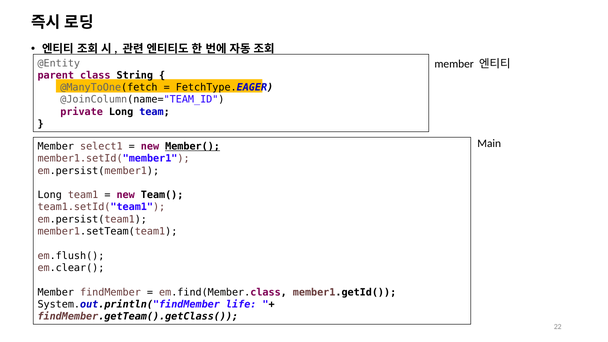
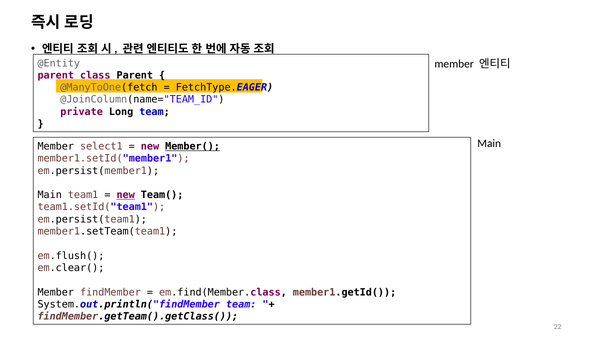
class String: String -> Parent (135, 75)
Long: Long -> Main (50, 195)
new underline: none -> present (126, 195)
System.out.println("findMember life: life -> team (241, 304)
